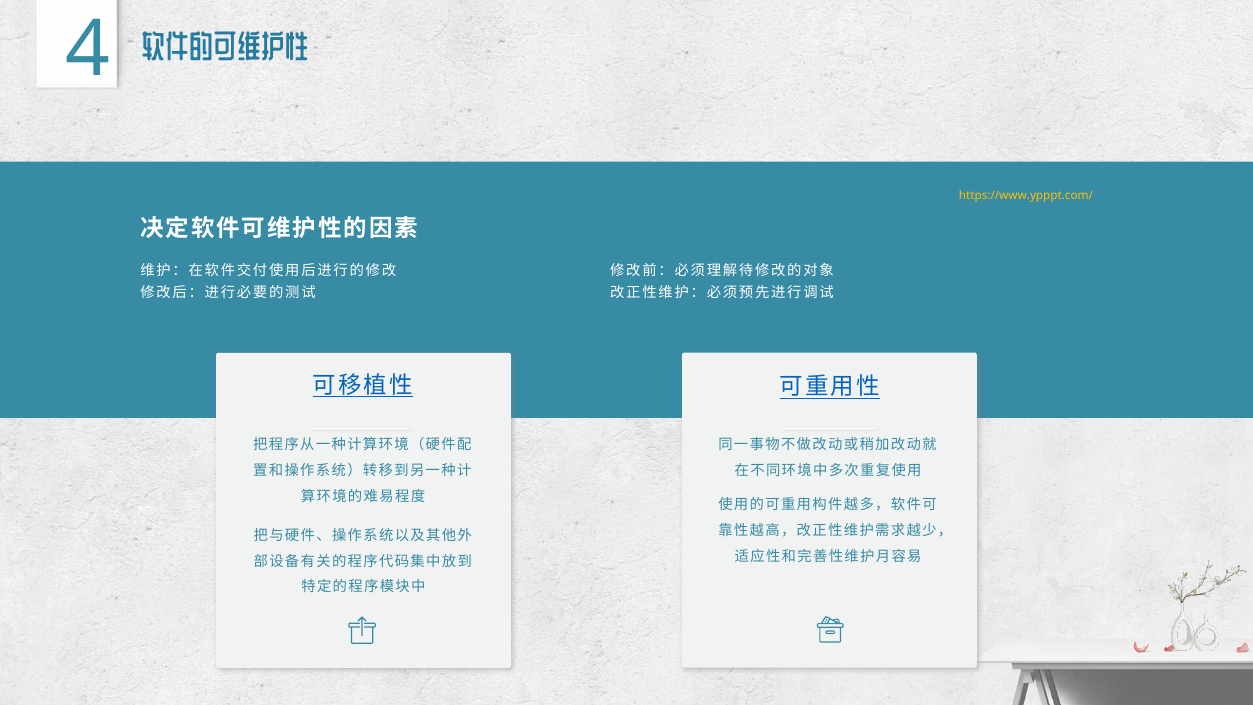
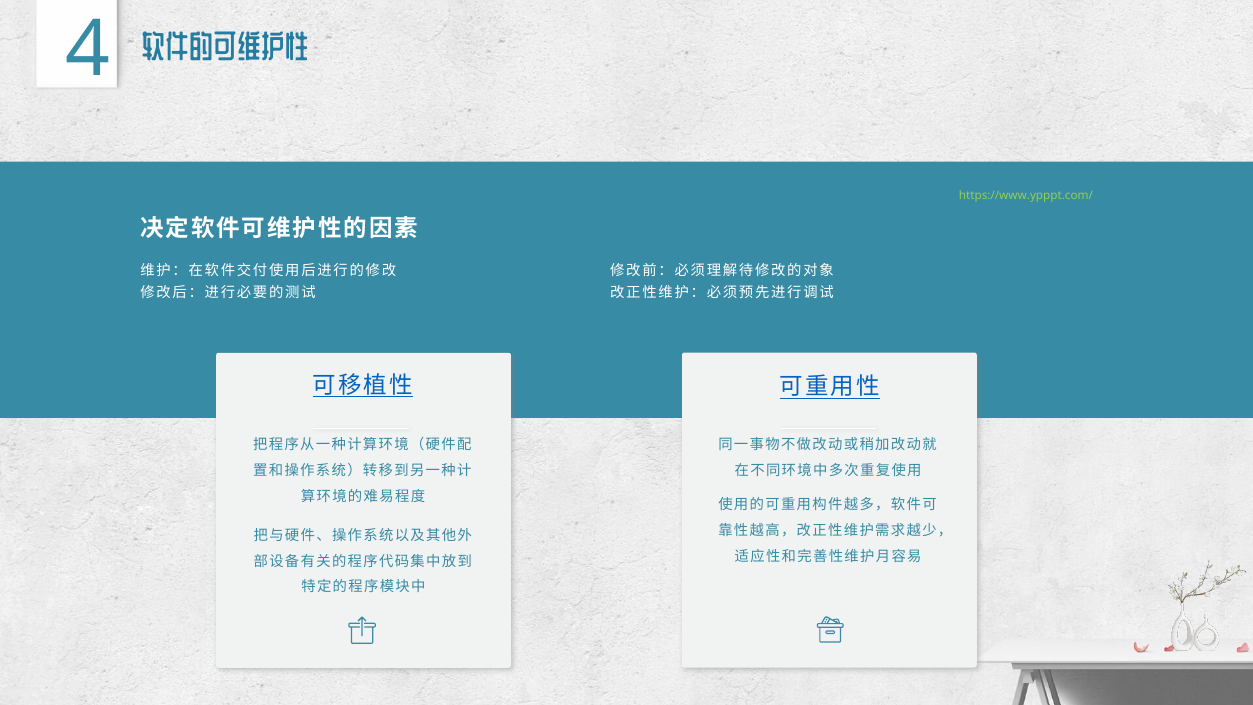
https://www.ypppt.com/ colour: yellow -> light green (1026, 196)
